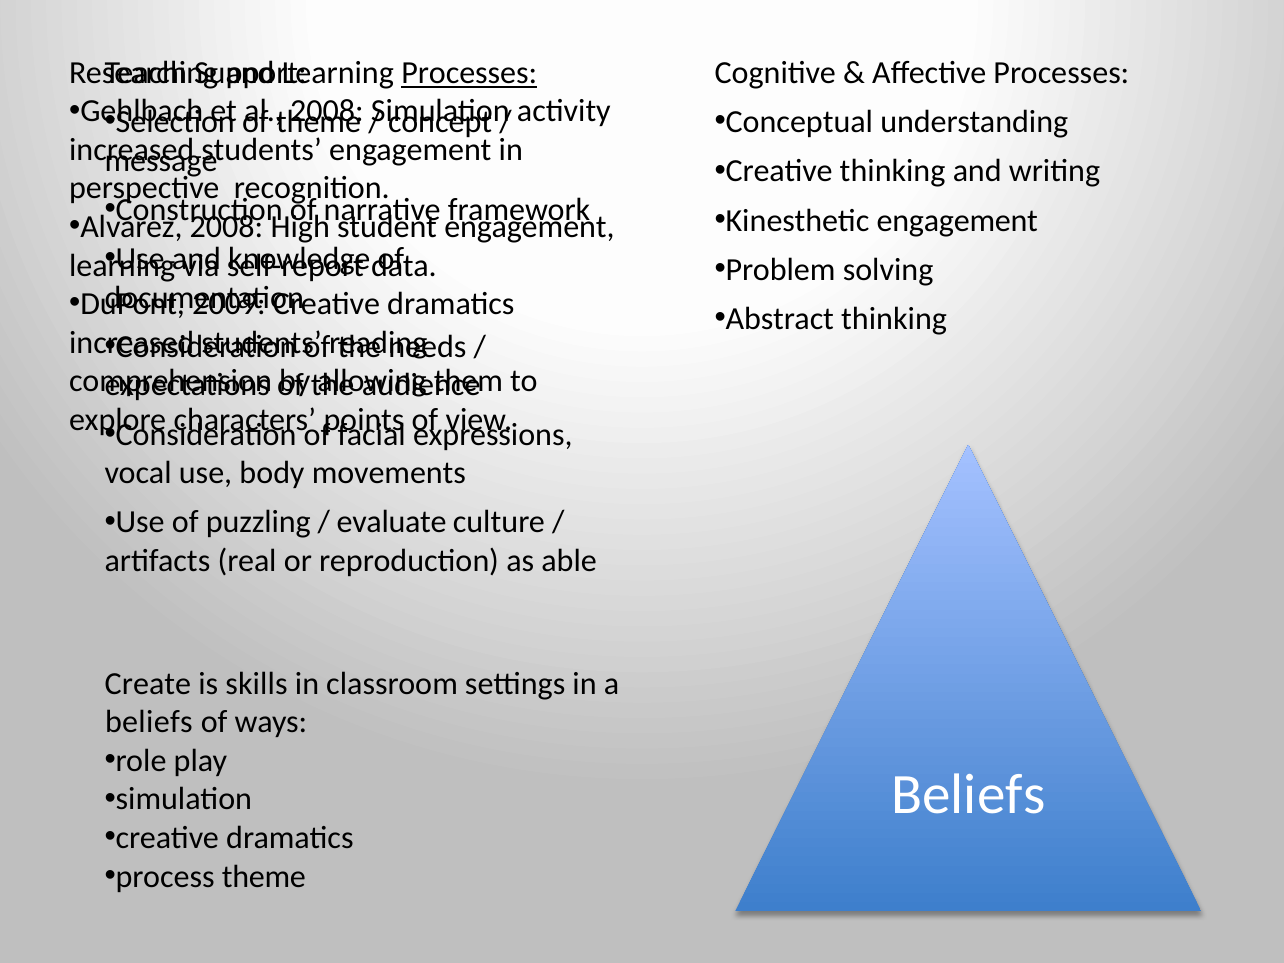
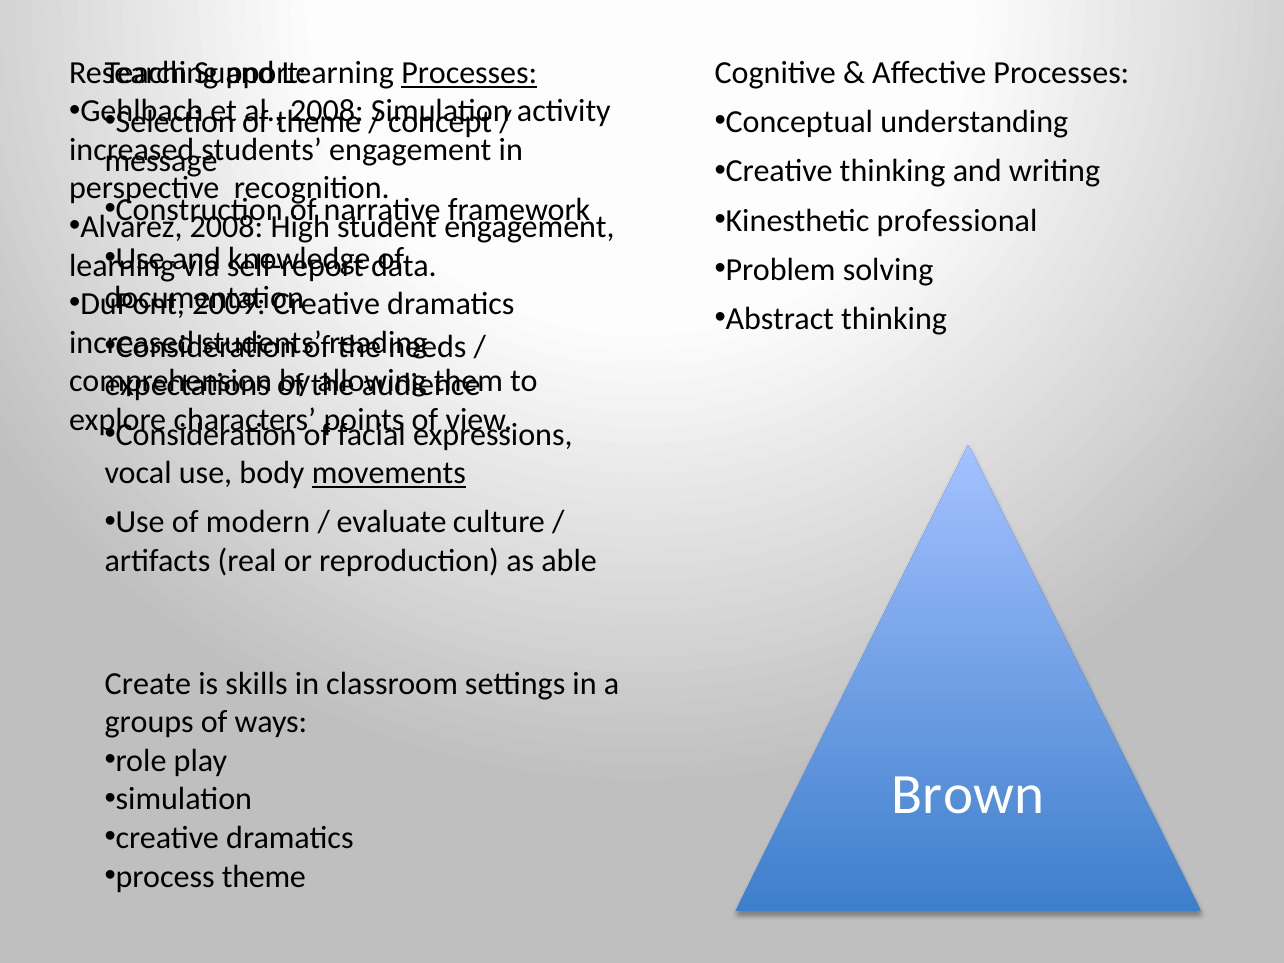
Kinesthetic engagement: engagement -> professional (957, 221)
movements underline: none -> present (389, 473)
puzzling: puzzling -> modern (258, 522)
beliefs: beliefs -> groups (149, 722)
Beliefs: Beliefs -> Brown (968, 794)
